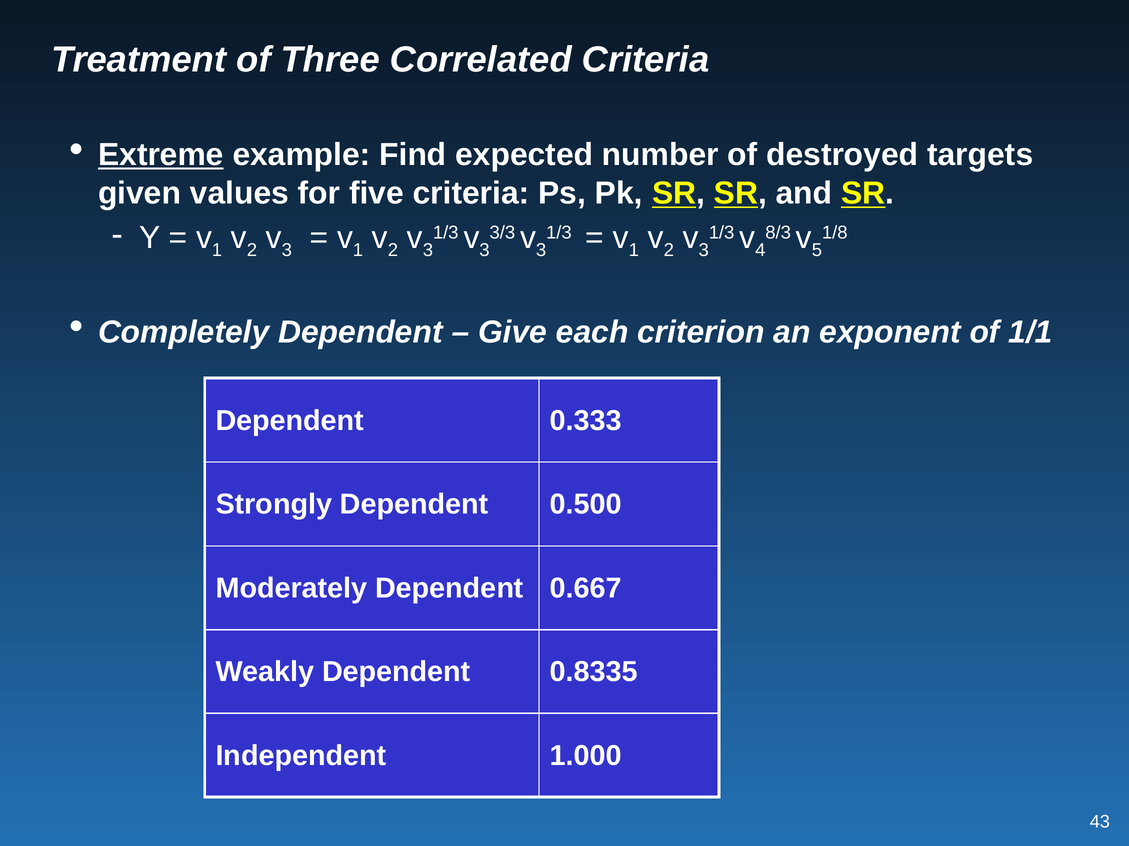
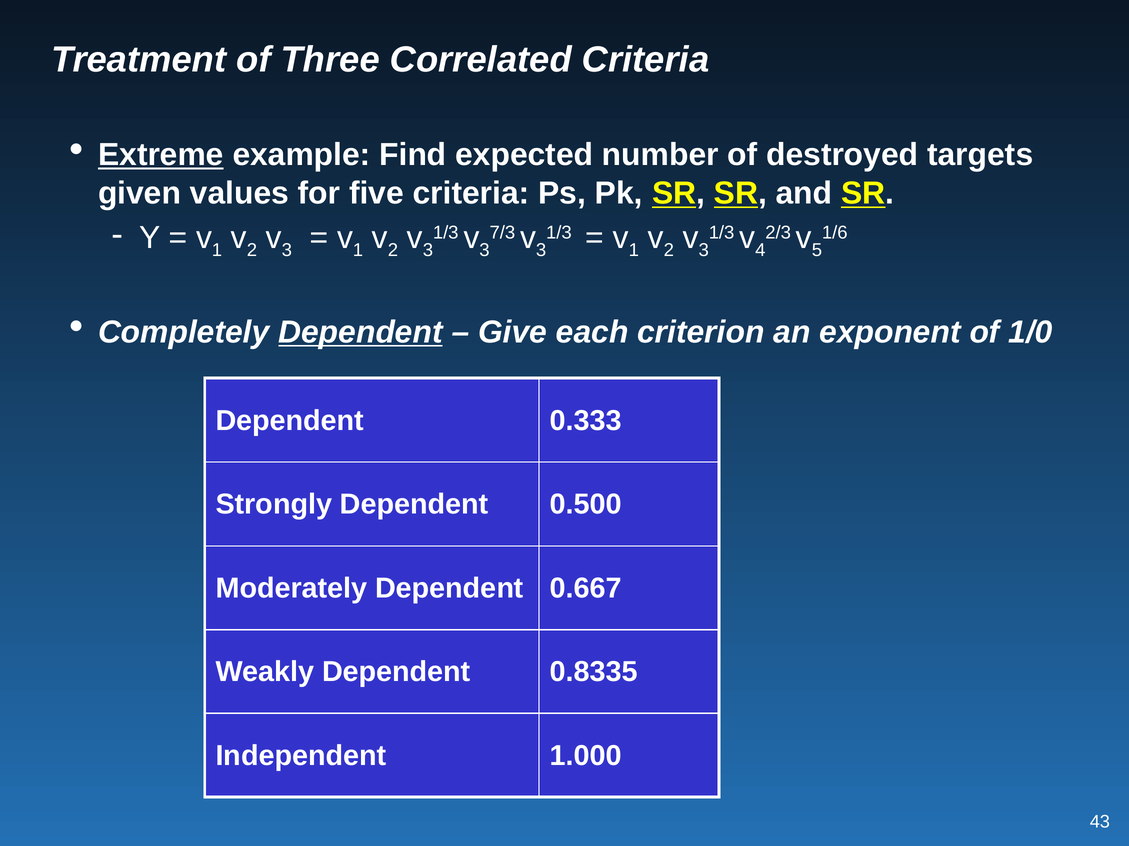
3/3: 3/3 -> 7/3 (502, 233)
8/3: 8/3 -> 2/3 (778, 233)
1/8: 1/8 -> 1/6 (835, 233)
Dependent underline: none -> present (360, 332)
1/1: 1/1 -> 1/0 (1031, 332)
